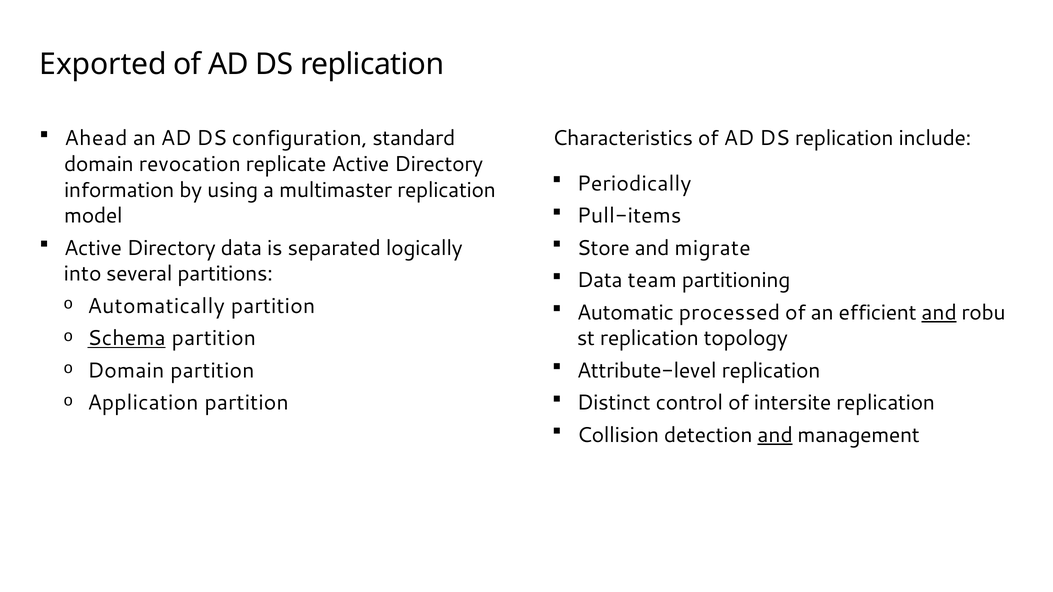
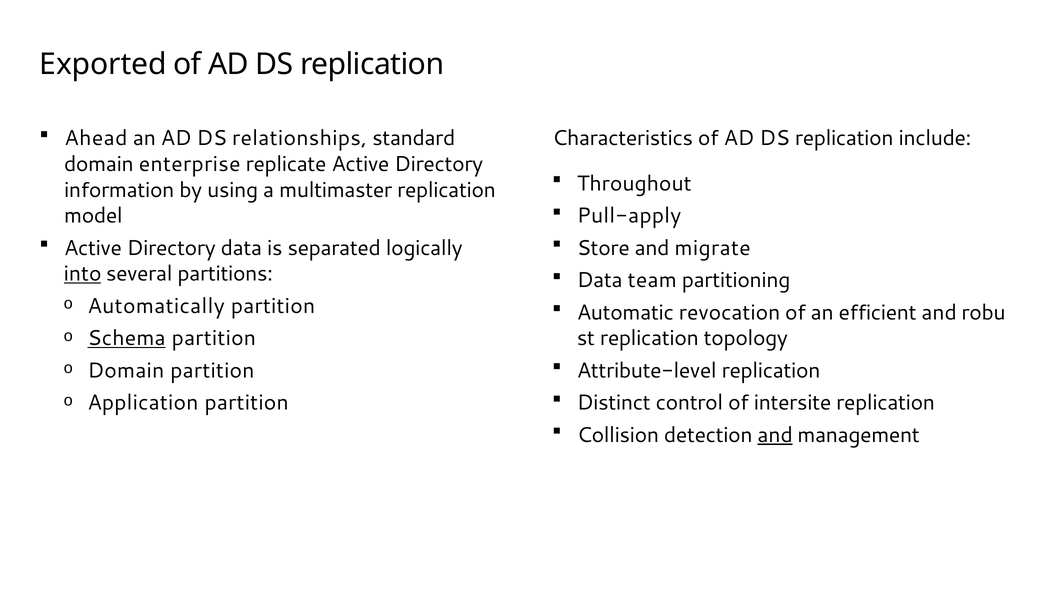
configuration: configuration -> relationships (299, 138)
revocation: revocation -> enterprise (190, 164)
Periodically: Periodically -> Throughout (634, 183)
Pull-items: Pull-items -> Pull-apply (629, 216)
into underline: none -> present (83, 274)
processed: processed -> revocation (730, 313)
and underline: present -> none (939, 313)
